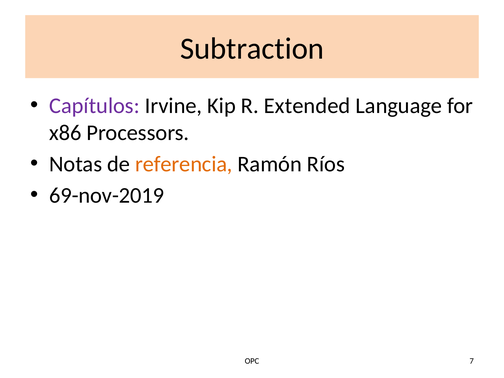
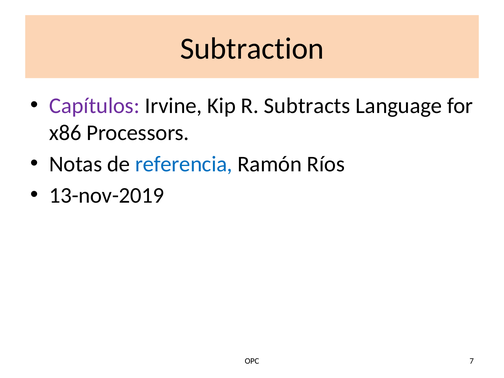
Extended: Extended -> Subtracts (307, 106)
referencia colour: orange -> blue (184, 164)
69-nov-2019: 69-nov-2019 -> 13-nov-2019 (107, 195)
